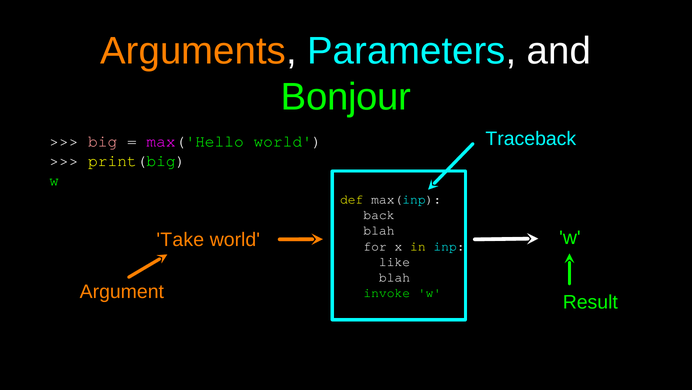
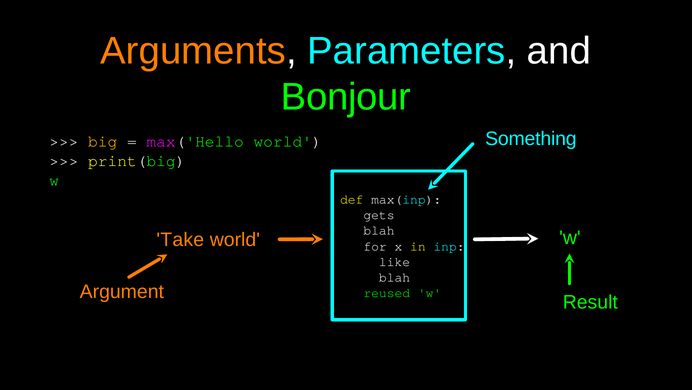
Traceback: Traceback -> Something (531, 138)
big colour: pink -> yellow (103, 141)
back: back -> gets (379, 215)
invoke: invoke -> reused (387, 293)
